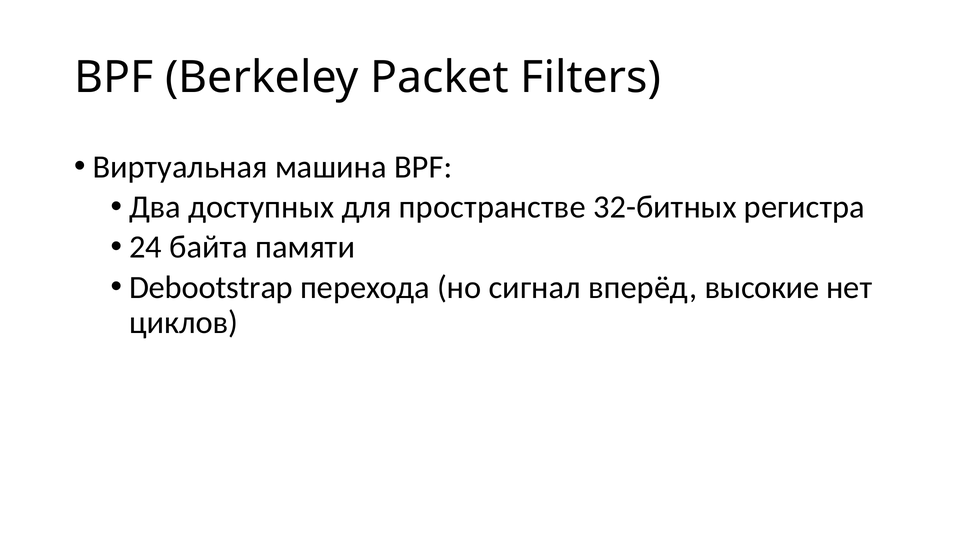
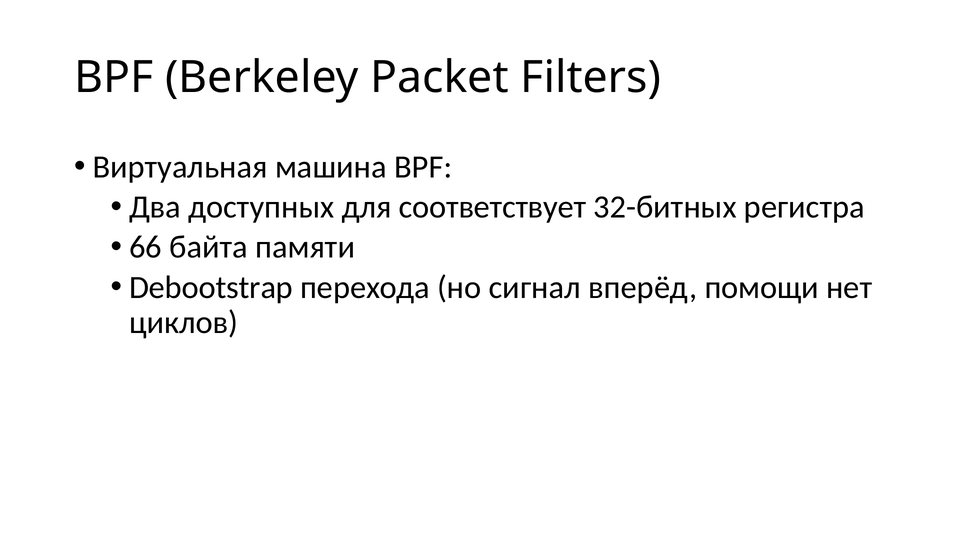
пространстве: пространстве -> соответствует (493, 207)
24: 24 -> 66 (145, 247)
высокие: высокие -> помощи (762, 287)
